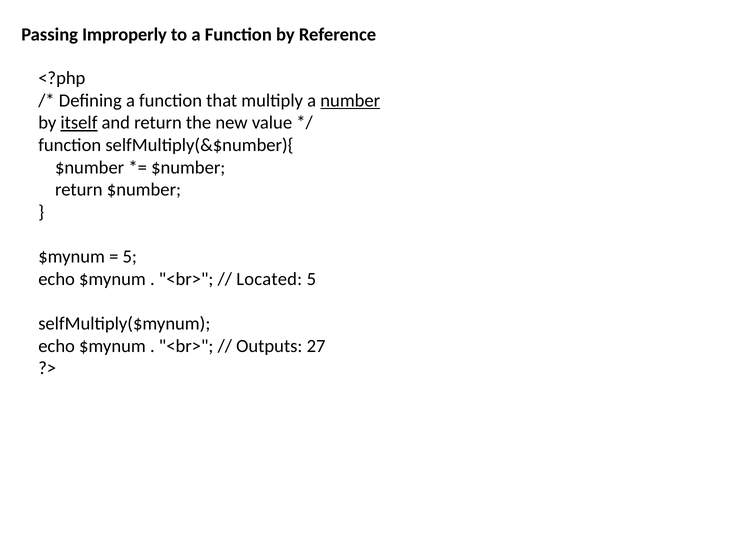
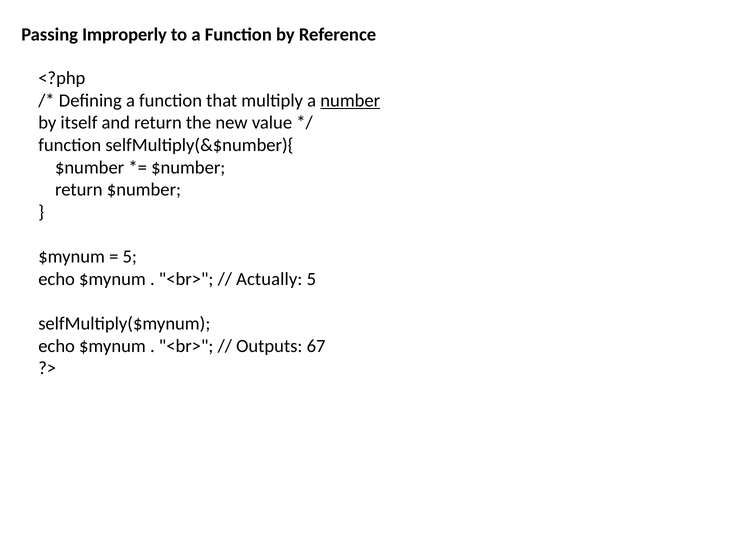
itself underline: present -> none (79, 123)
Located: Located -> Actually (269, 279)
27: 27 -> 67 (316, 346)
